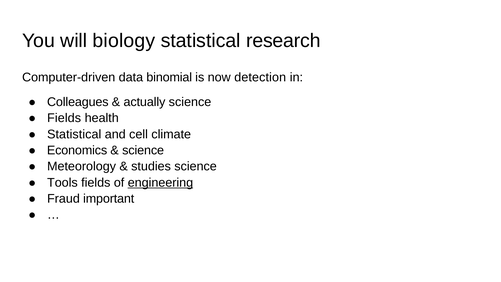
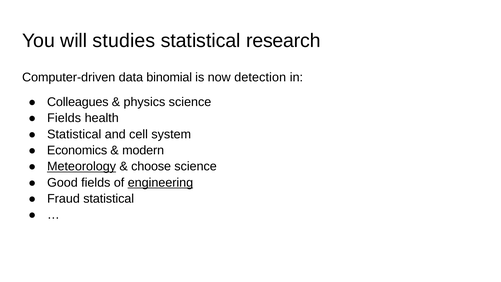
biology: biology -> studies (124, 41)
actually: actually -> physics (144, 102)
climate: climate -> system (171, 134)
science: science -> modern (143, 150)
Meteorology underline: none -> present (82, 166)
studies: studies -> choose (151, 166)
Tools: Tools -> Good (62, 182)
Fraud important: important -> statistical (109, 199)
